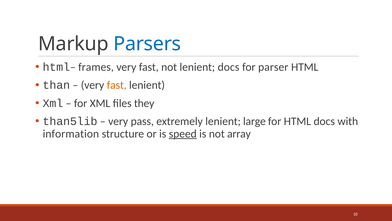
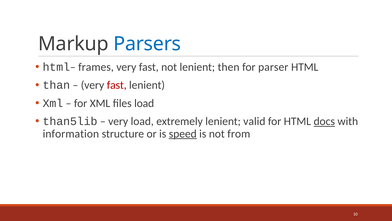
lenient docs: docs -> then (229, 67)
fast colour: orange -> red (117, 85)
files they: they -> load (144, 103)
very pass: pass -> load (142, 121)
large: large -> valid (254, 121)
docs underline: none -> present (324, 121)
array: array -> from (239, 133)
